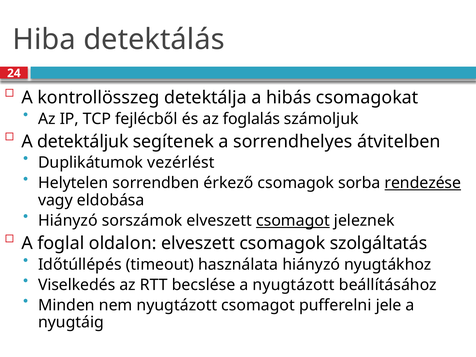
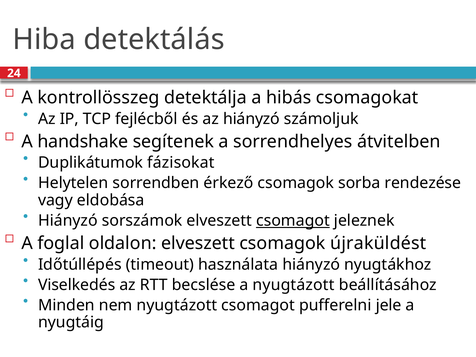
az foglalás: foglalás -> hiányzó (251, 119)
detektáljuk: detektáljuk -> handshake (83, 141)
vezérlést: vezérlést -> fázisokat (181, 163)
rendezése underline: present -> none (423, 183)
szolgáltatás: szolgáltatás -> újraküldést (378, 243)
